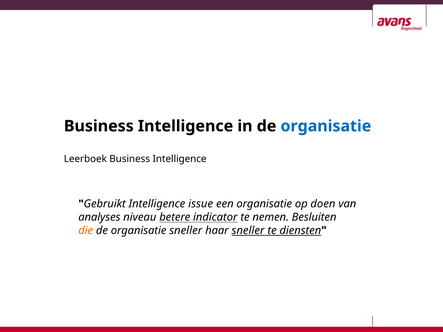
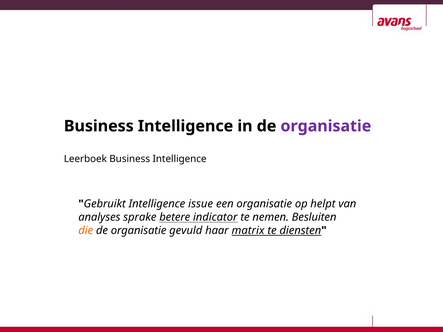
organisatie colour: blue -> purple (326, 126)
doen: doen -> helpt (323, 204)
niveau: niveau -> sprake (140, 217)
organisatie sneller: sneller -> gevuld (186, 231)
haar sneller: sneller -> matrix (248, 231)
